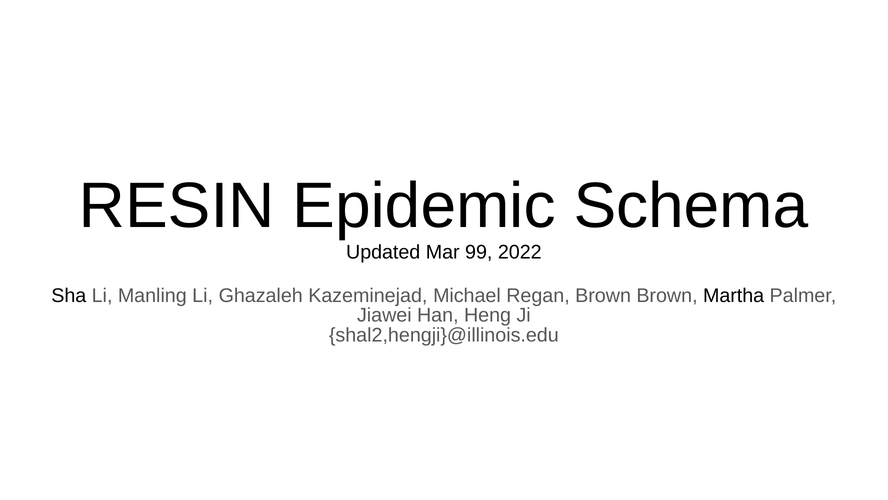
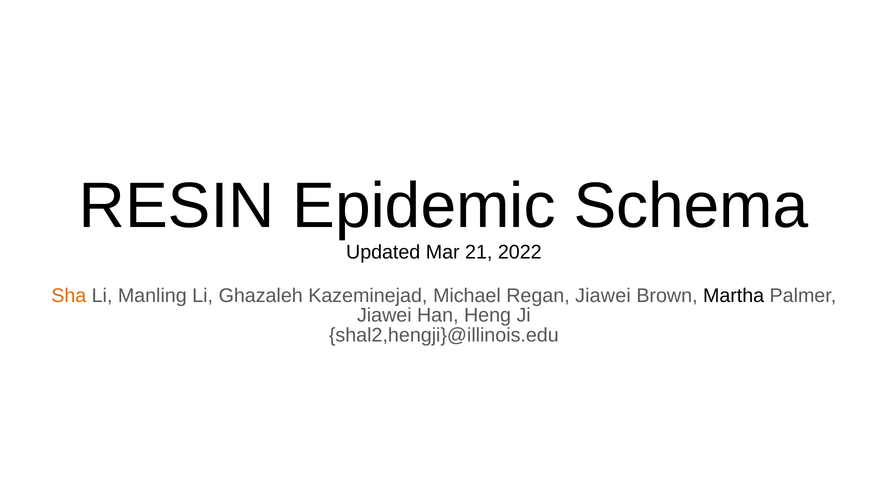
99: 99 -> 21 (479, 252)
Sha colour: black -> orange (69, 295)
Regan Brown: Brown -> Jiawei (603, 295)
